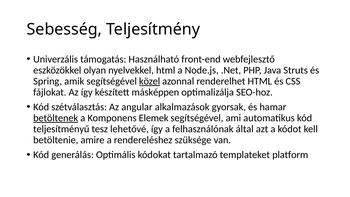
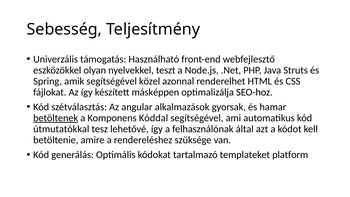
nyelvekkel html: html -> teszt (166, 70)
közel underline: present -> none (150, 81)
Elemek: Elemek -> Kóddal (154, 118)
teljesítményű: teljesítményű -> útmutatókkal (61, 129)
